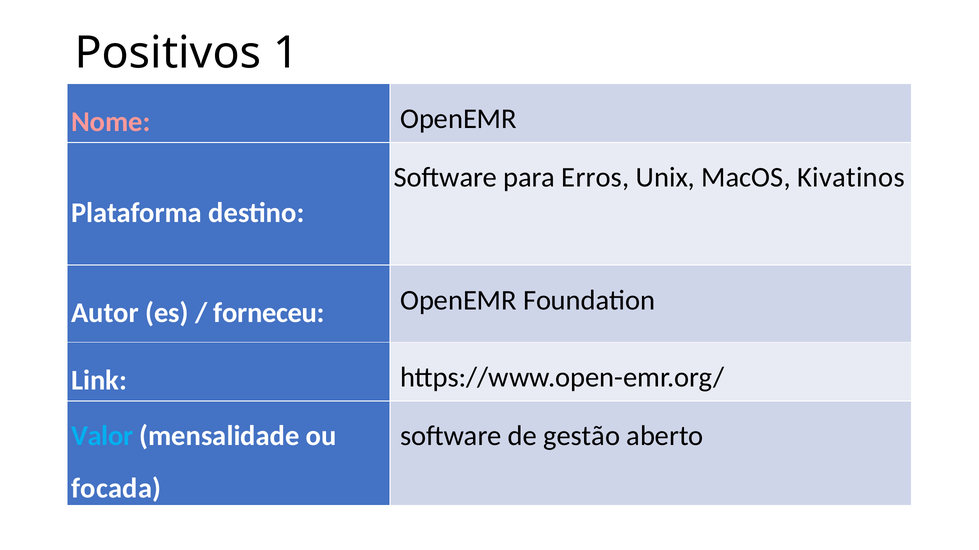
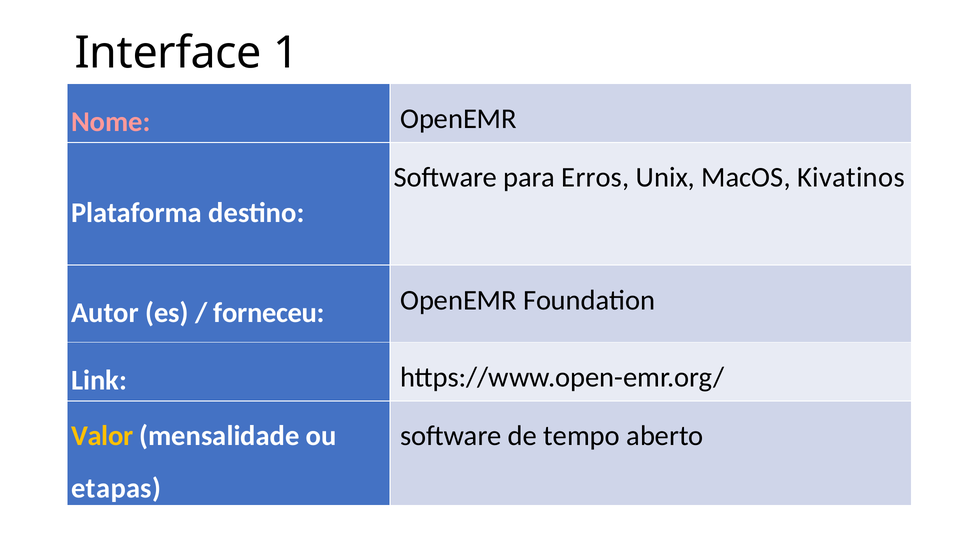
Positivos: Positivos -> Interface (168, 53)
Valor colour: light blue -> yellow (102, 437)
gestão: gestão -> tempo (582, 437)
focada: focada -> etapas (116, 489)
